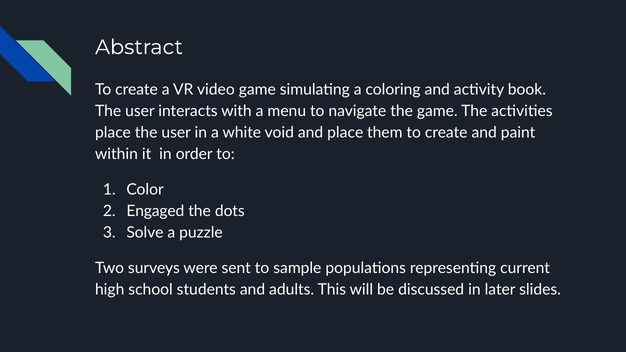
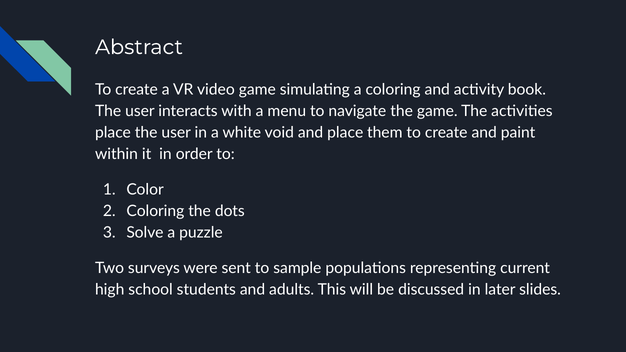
Engaged: Engaged -> Coloring (155, 211)
